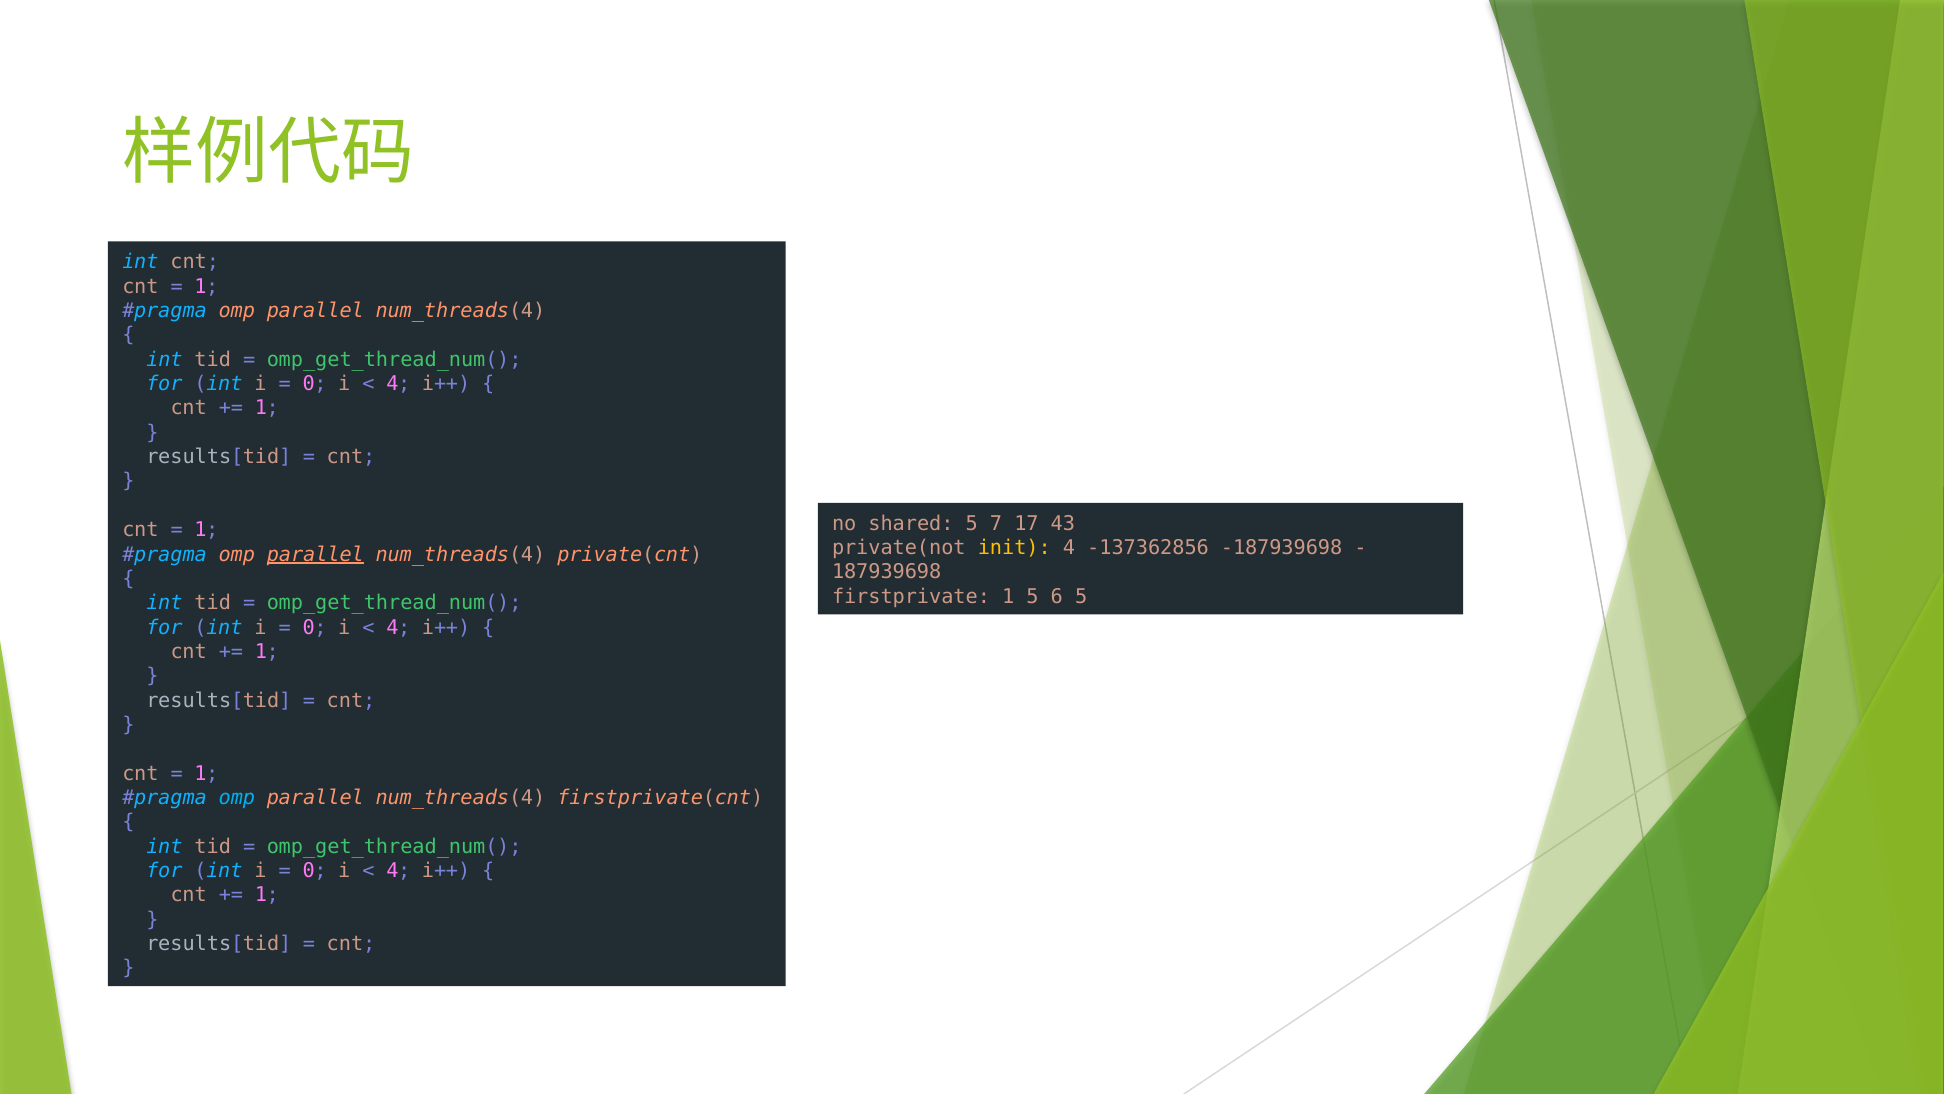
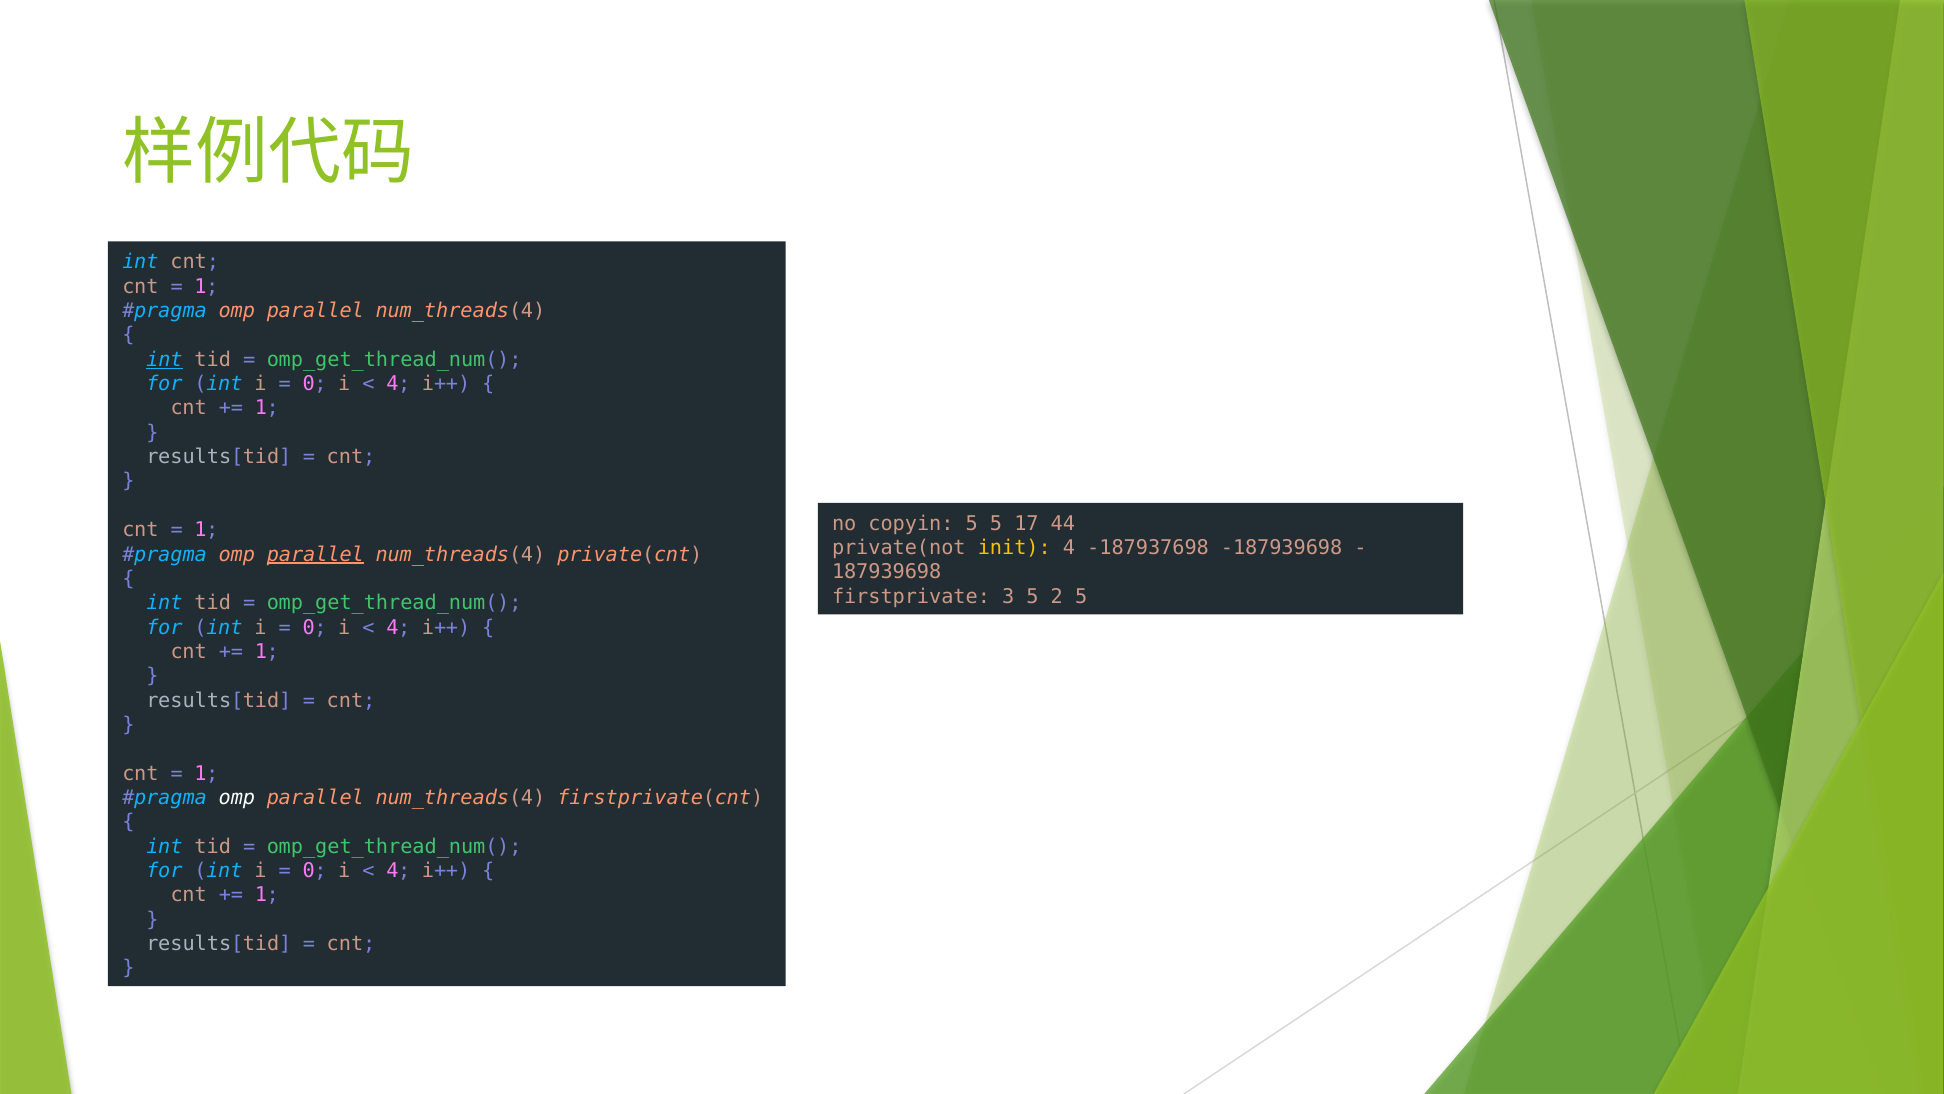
int underline: none -> present (165, 359)
shared: shared -> copyin (911, 523)
5 7: 7 -> 5 (996, 523)
43: 43 -> 44 (1063, 523)
-137362856: -137362856 -> -187937698 (1148, 548)
firstprivate 1: 1 -> 3 (1008, 596)
6: 6 -> 2 (1057, 596)
omp colour: light blue -> white (237, 797)
